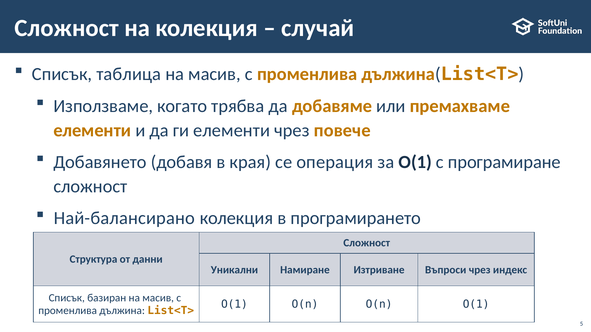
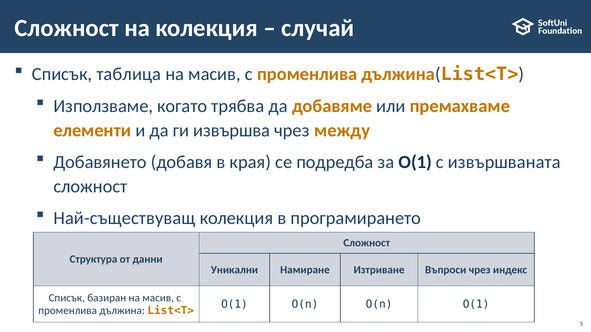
ги елементи: елементи -> извършва (232, 130)
повече: повече -> между (342, 130)
операция: операция -> подредба (335, 162)
програмиране: програмиране -> извършваната (504, 162)
Най-балансирано: Най-балансирано -> Най-съществуващ (124, 218)
